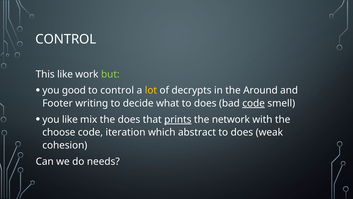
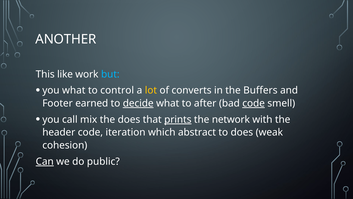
CONTROL: CONTROL -> ANOTHER (66, 39)
but colour: light green -> light blue (110, 74)
you good: good -> what (74, 90)
decrypts: decrypts -> converts (192, 90)
Around: Around -> Buffers (260, 90)
writing: writing -> earned (92, 103)
decide underline: none -> present (138, 103)
what to does: does -> after (205, 103)
you like: like -> call (70, 119)
choose: choose -> header (59, 132)
Can underline: none -> present (45, 161)
needs: needs -> public (103, 161)
